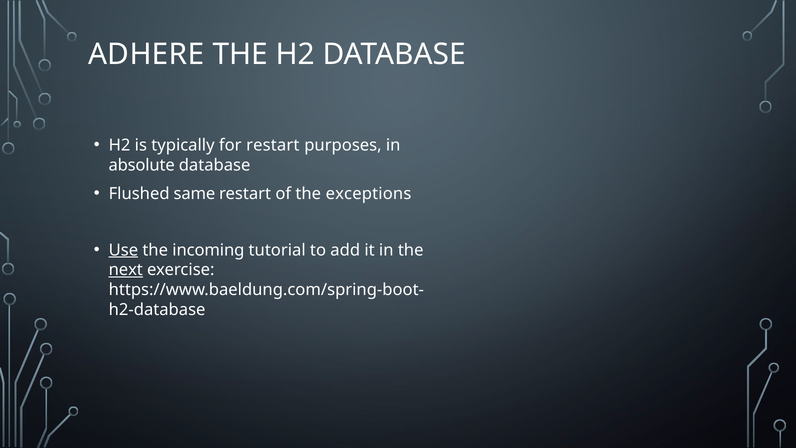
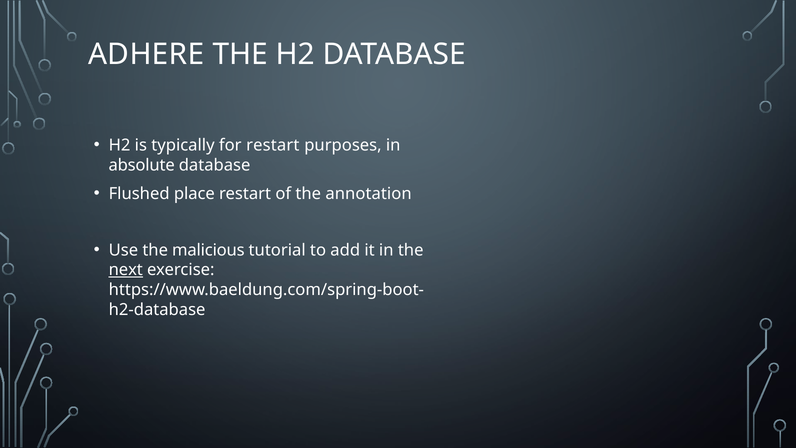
same: same -> place (194, 193)
exceptions: exceptions -> annotation (369, 193)
Use underline: present -> none (123, 250)
incoming: incoming -> malicious (208, 250)
